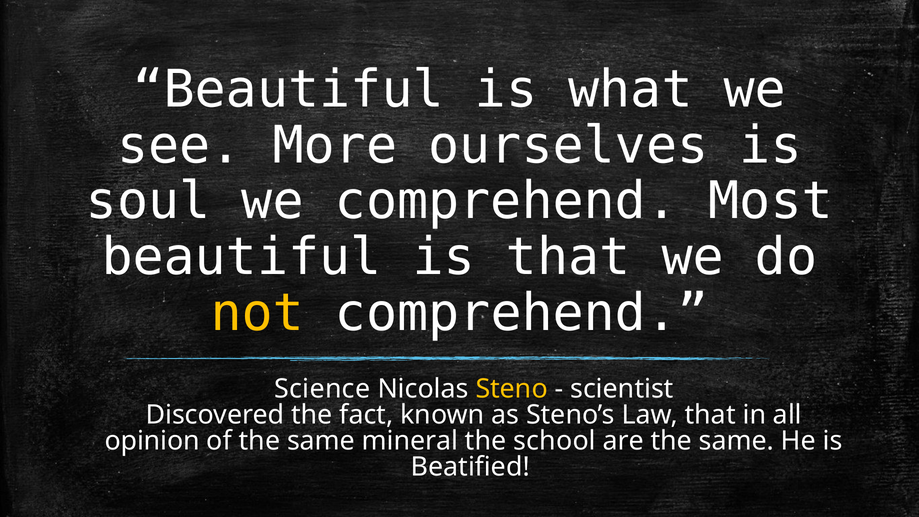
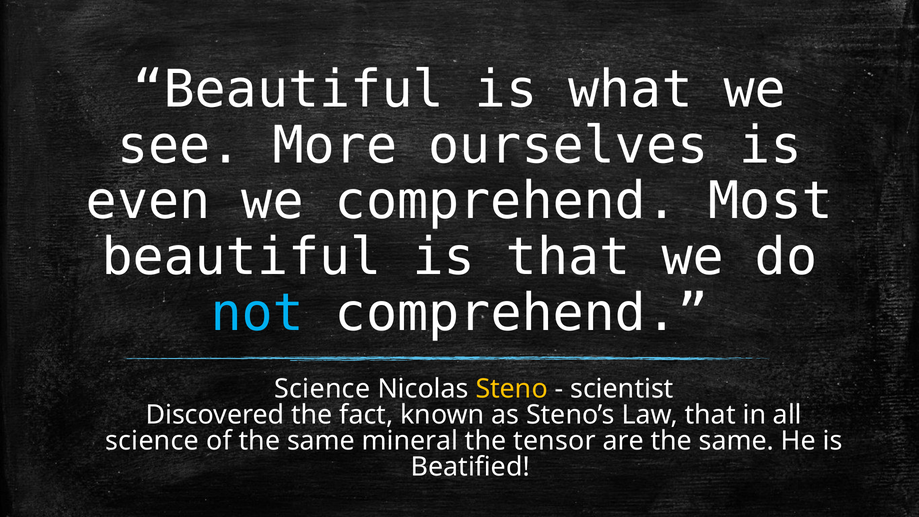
soul: soul -> even (148, 201)
not colour: yellow -> light blue (257, 313)
opinion: opinion -> science (152, 441)
school: school -> tensor (555, 441)
